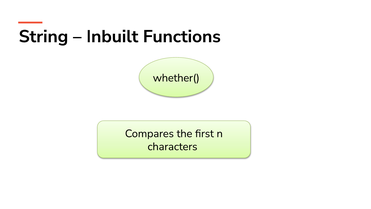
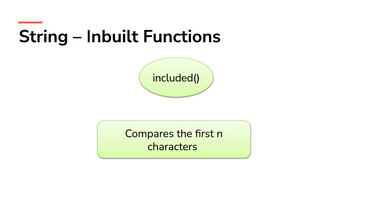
whether(: whether( -> included( (176, 78)
